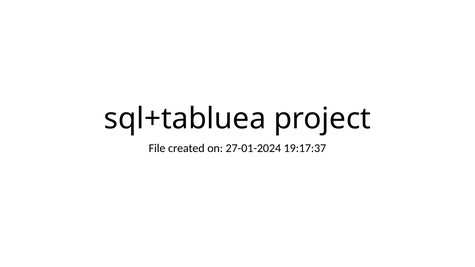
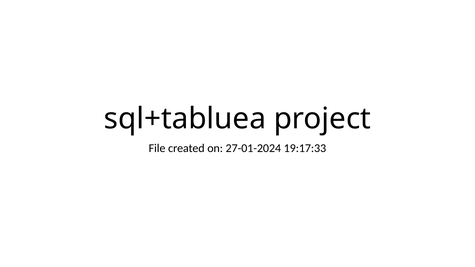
19:17:37: 19:17:37 -> 19:17:33 (305, 148)
